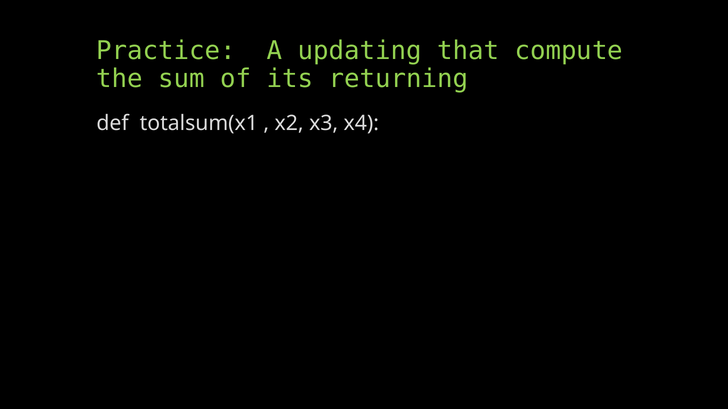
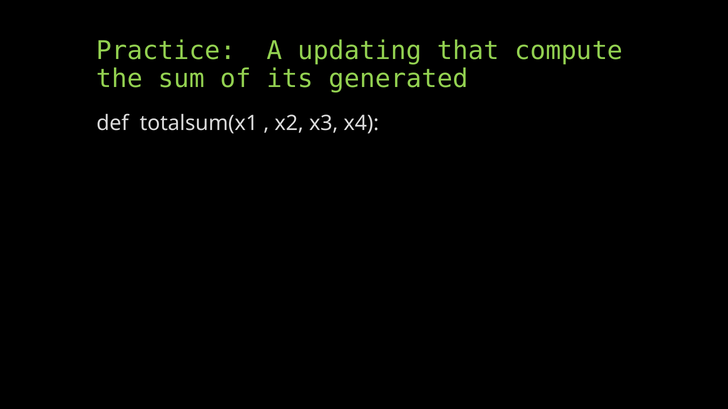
returning: returning -> generated (398, 79)
